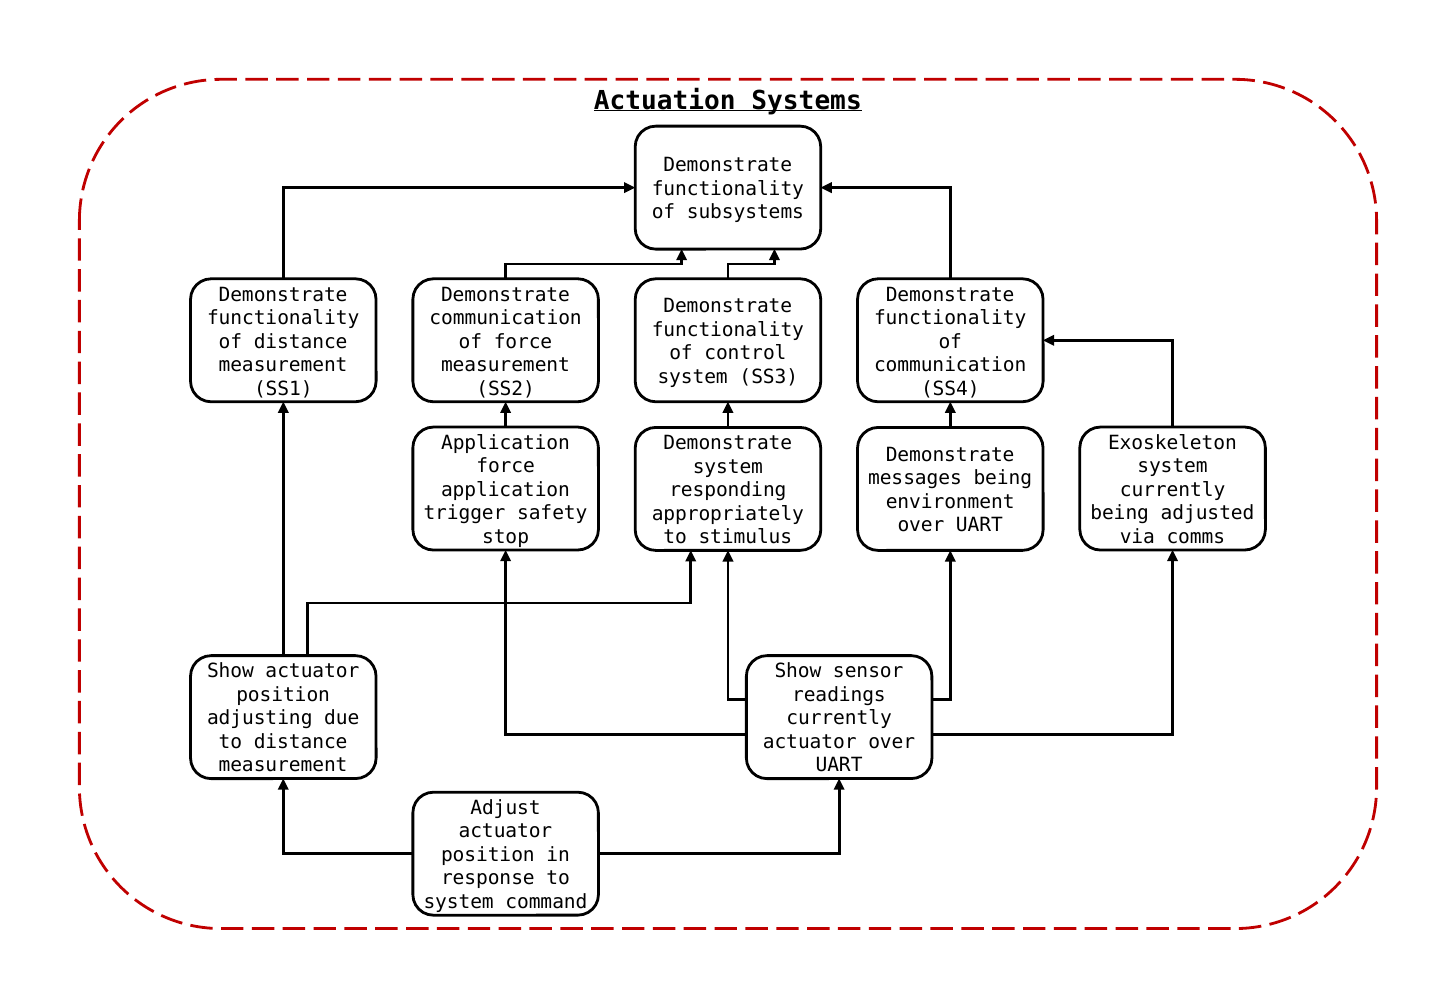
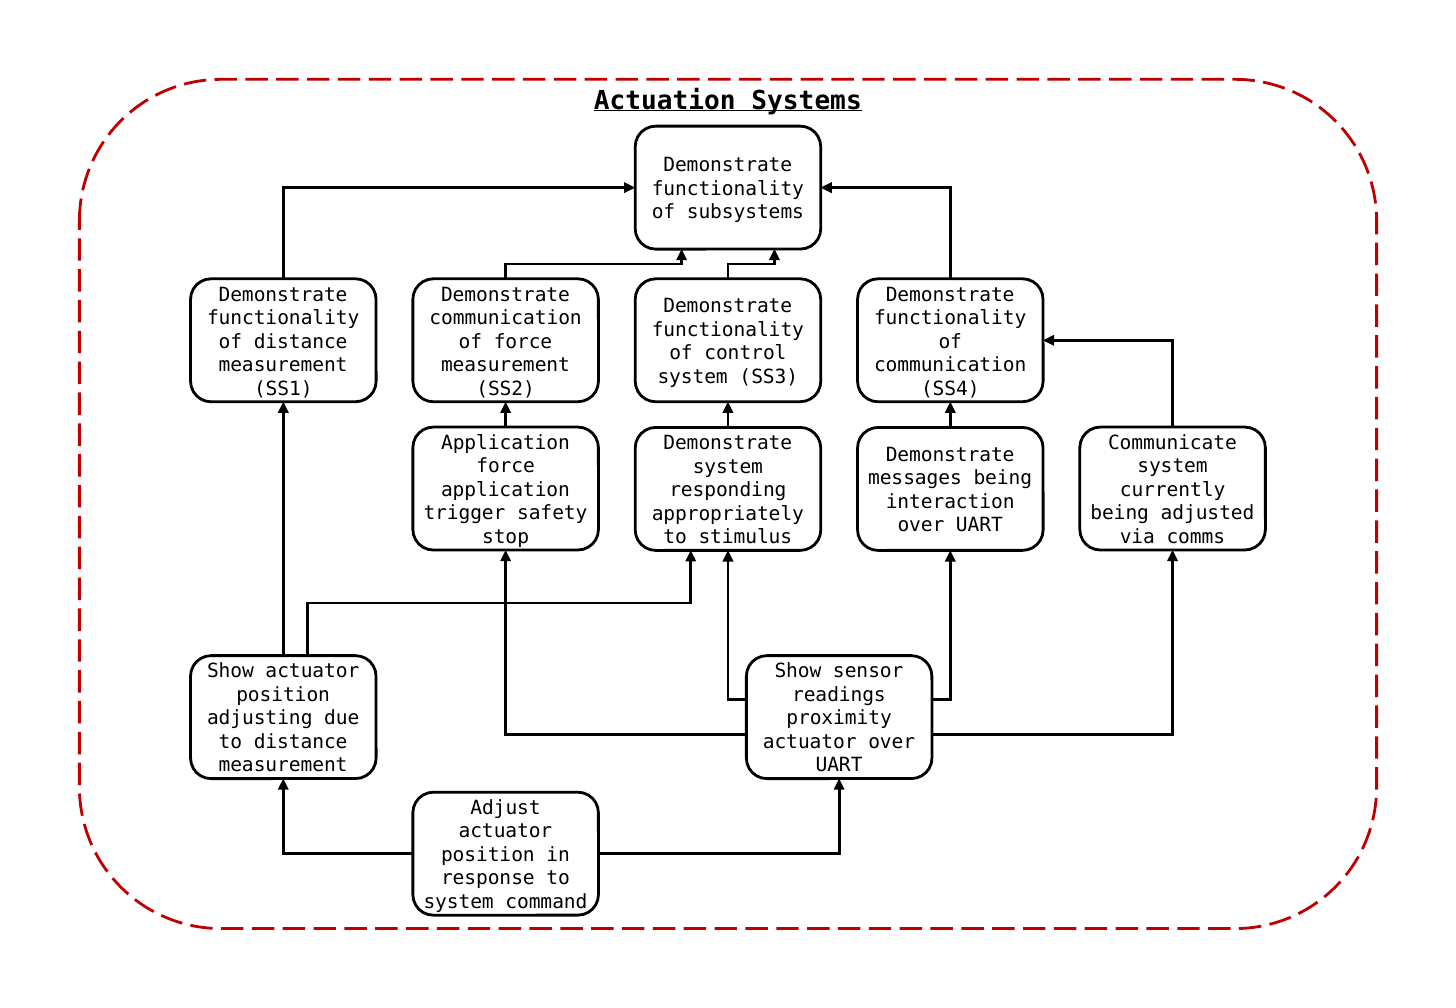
Exoskeleton: Exoskeleton -> Communicate (1172, 443)
environment: environment -> interaction (950, 502)
currently: currently -> proximity (839, 718)
